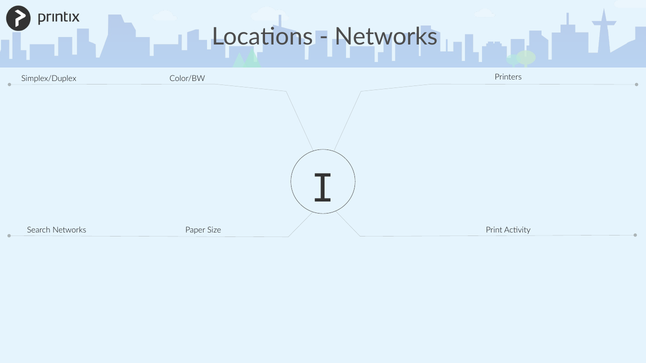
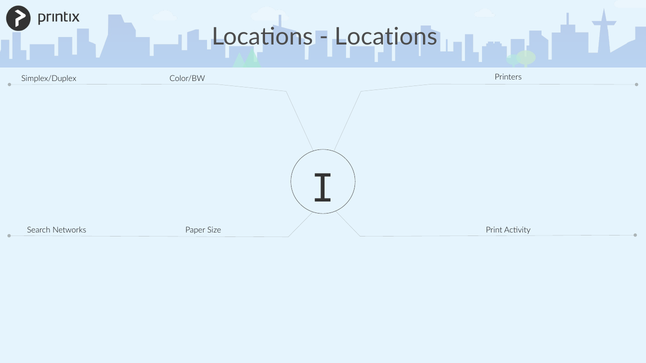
Networks: Networks -> Locations (386, 37)
